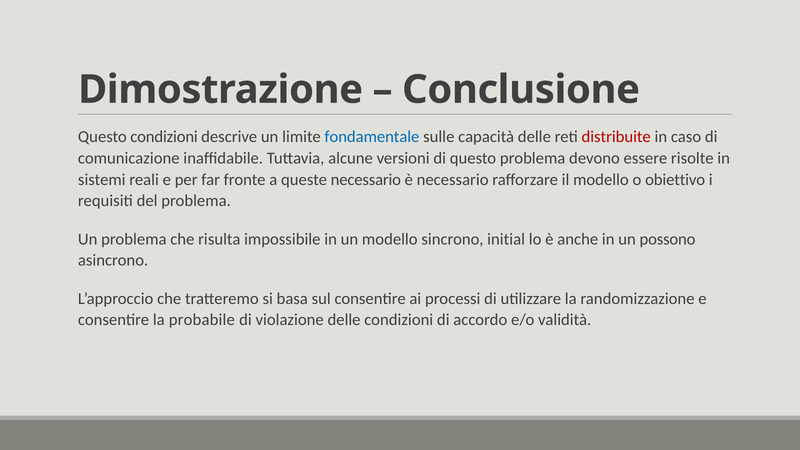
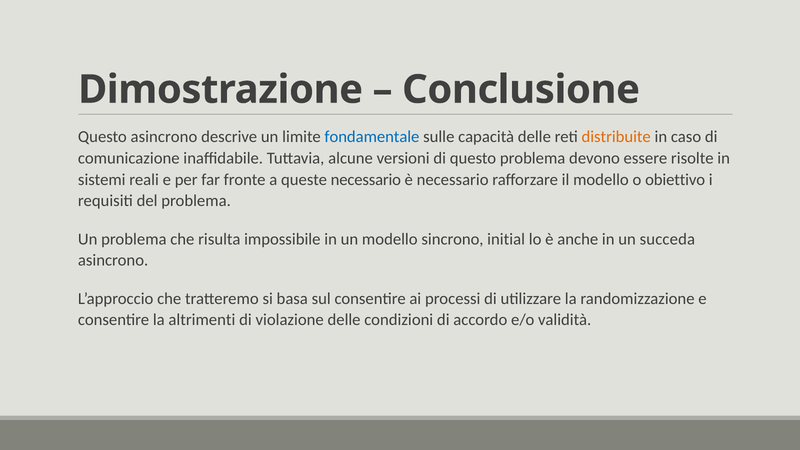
Questo condizioni: condizioni -> asincrono (164, 137)
distribuite colour: red -> orange (616, 137)
possono: possono -> succeda (667, 239)
probabile: probabile -> altrimenti (202, 320)
